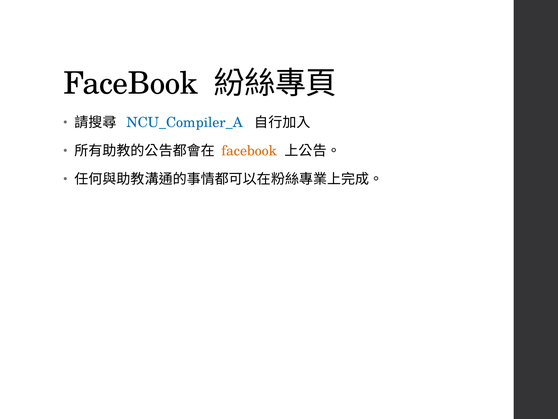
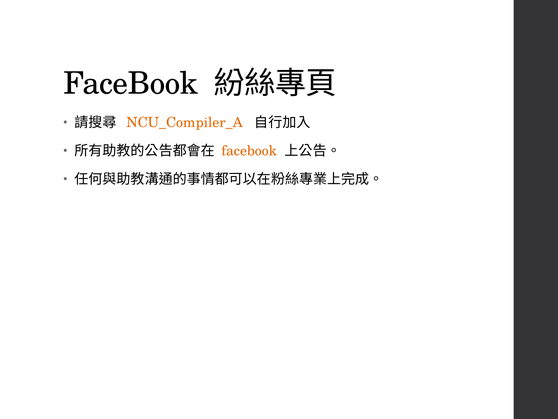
NCU_Compiler_A colour: blue -> orange (185, 123)
